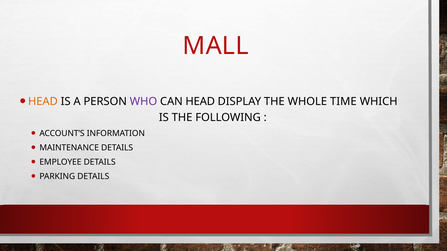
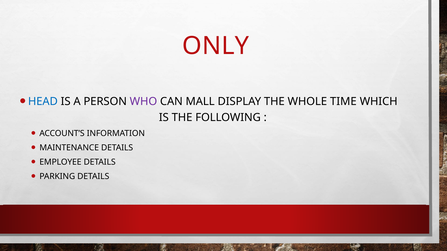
MALL: MALL -> ONLY (216, 46)
HEAD colour: orange -> blue (43, 102)
CAN HEAD: HEAD -> MALL (200, 102)
